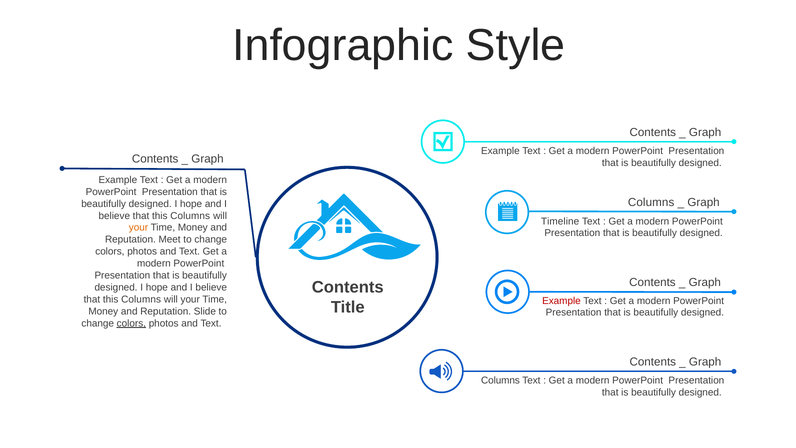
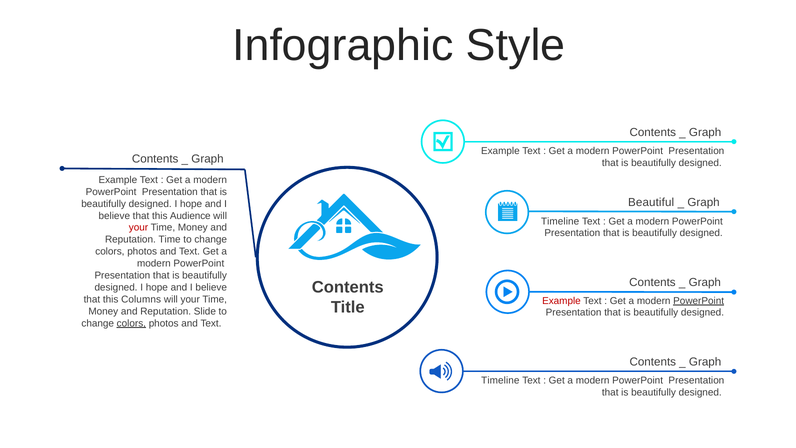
Columns: Columns -> Beautiful (651, 202)
Columns: Columns -> Audience (190, 216)
your colour: orange -> red (138, 228)
Reputation Meet: Meet -> Time (170, 239)
PowerPoint underline: none -> present (699, 301)
Columns: Columns -> Timeline (500, 380)
